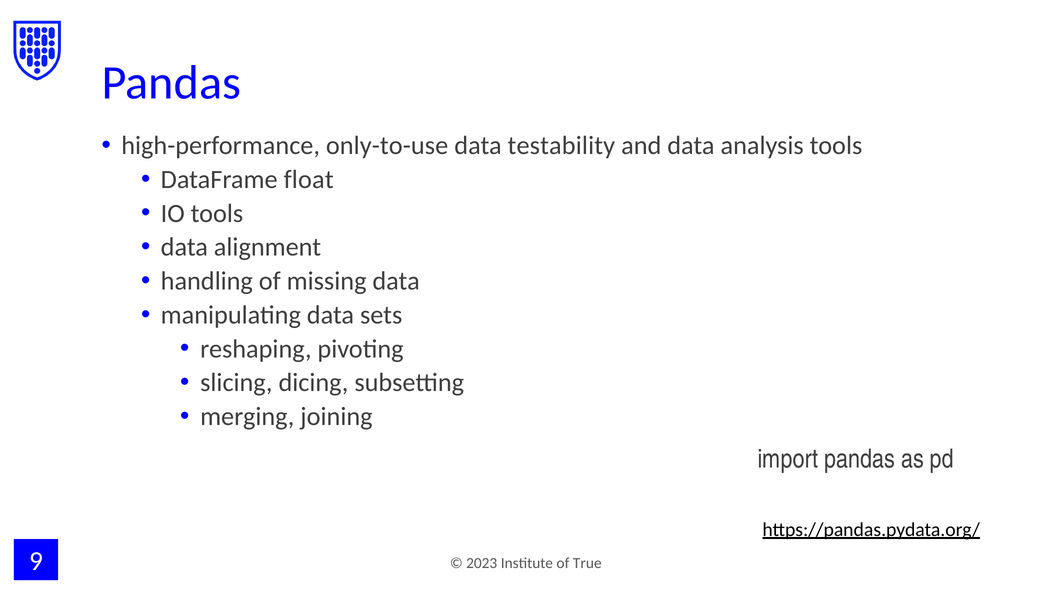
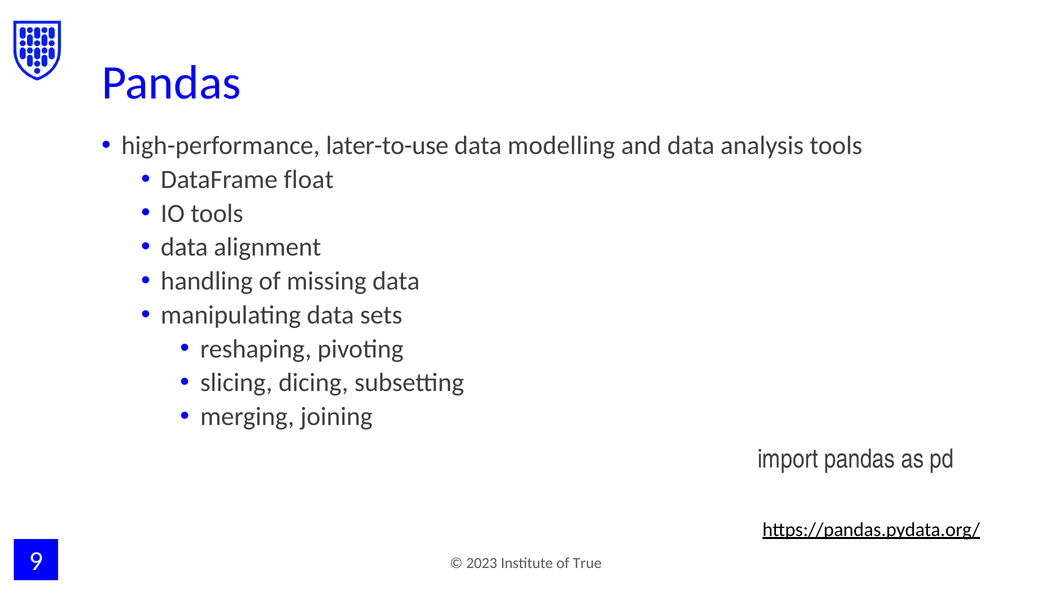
only-to-use: only-to-use -> later-to-use (387, 146)
testability: testability -> modelling (561, 146)
